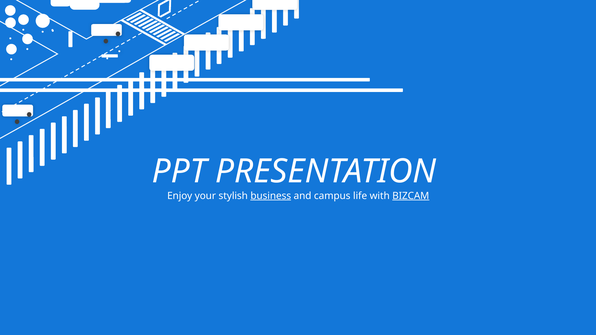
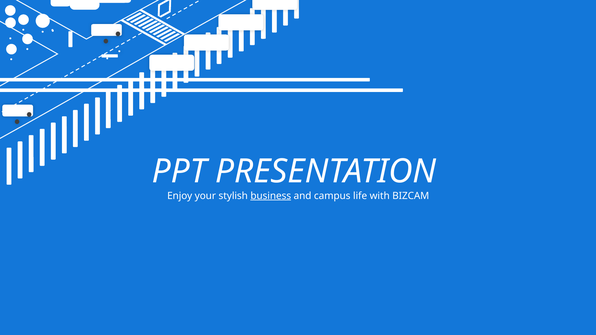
BIZCAM underline: present -> none (411, 196)
